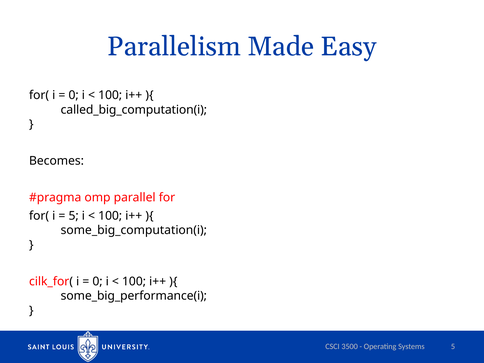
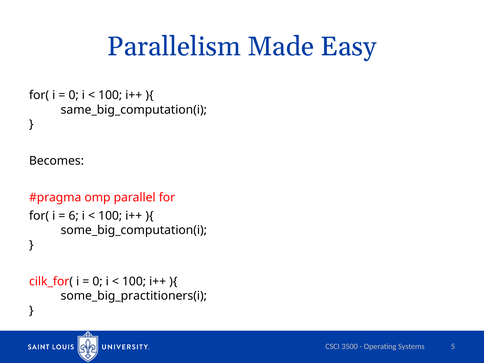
called_big_computation(i: called_big_computation(i -> same_big_computation(i (134, 110)
5: 5 -> 6 (74, 216)
some_big_performance(i: some_big_performance(i -> some_big_practitioners(i (134, 296)
